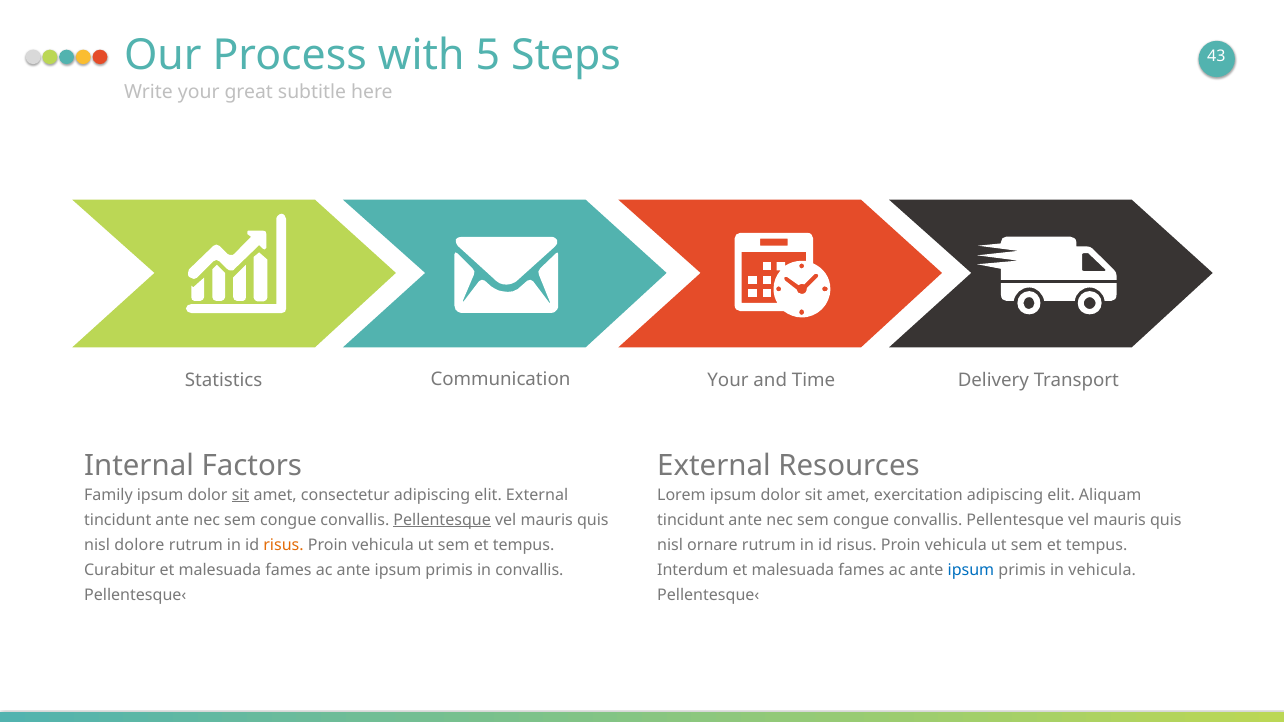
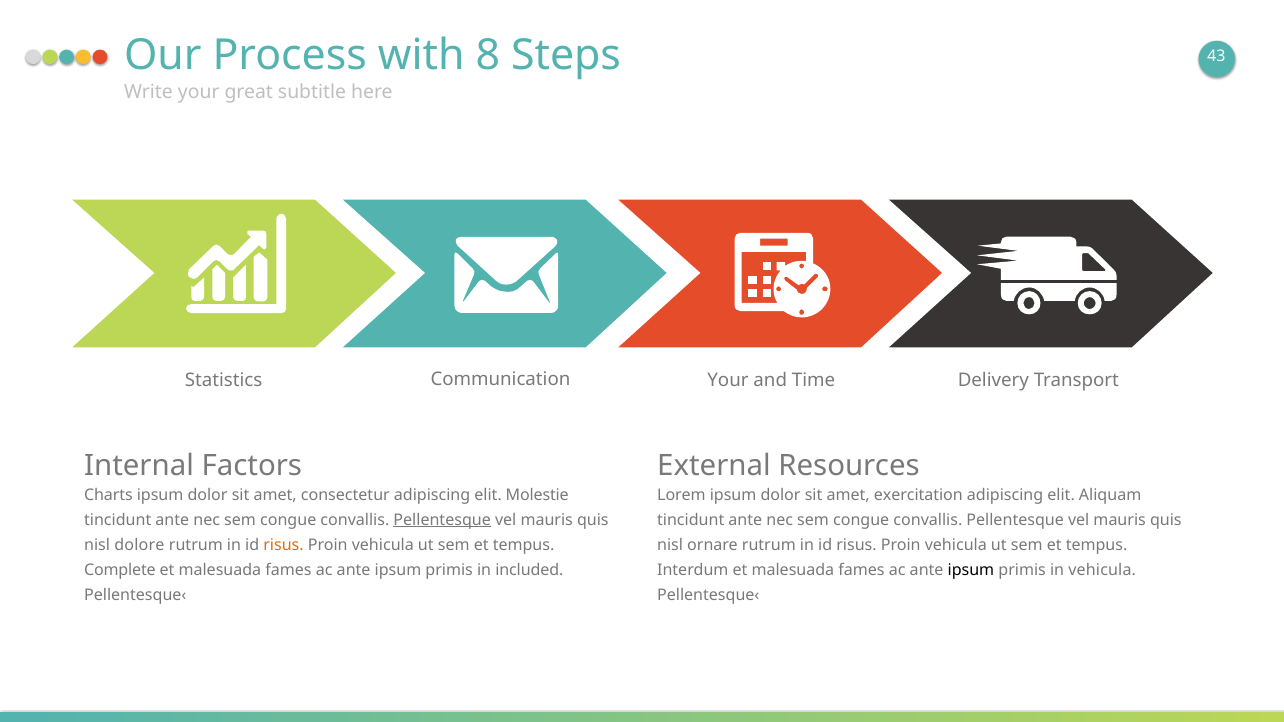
5: 5 -> 8 (488, 55)
Family: Family -> Charts (108, 495)
sit underline: present -> none (241, 495)
elit External: External -> Molestie (537, 495)
Curabitur: Curabitur -> Complete (120, 570)
in convallis: convallis -> included (529, 570)
ipsum colour: blue -> black (971, 570)
